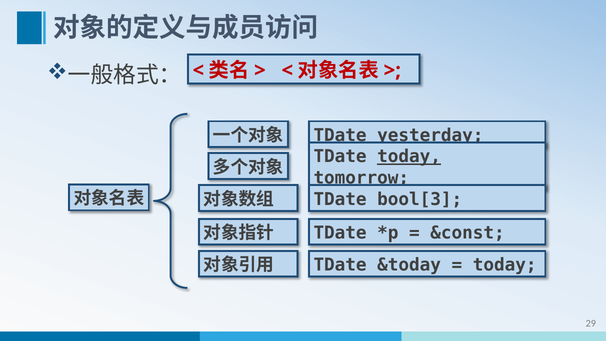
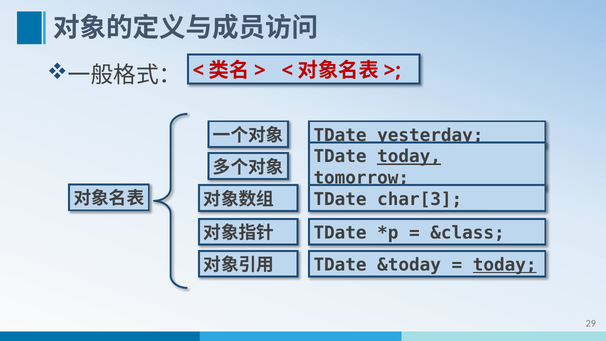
bool[3: bool[3 -> char[3 (420, 199)
&const: &const -> &class (467, 233)
today underline: none -> present (505, 265)
